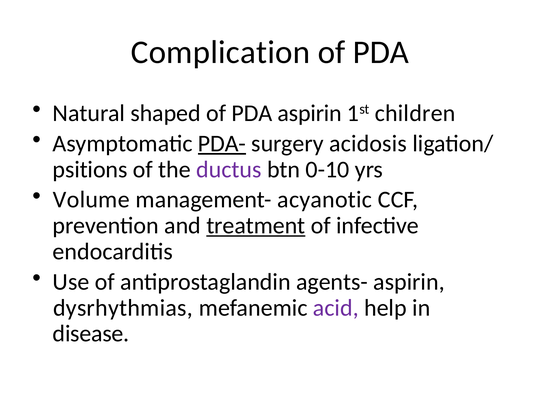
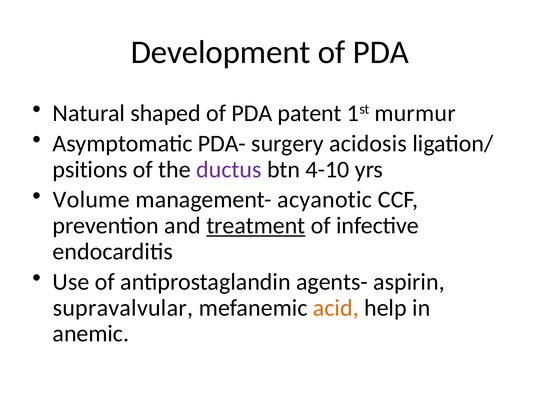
Complication: Complication -> Development (221, 52)
PDA aspirin: aspirin -> patent (310, 113)
children: children -> murmur (415, 113)
PDA- underline: present -> none (222, 144)
0-10: 0-10 -> 4-10 (328, 169)
dysrhythmias: dysrhythmias -> supravalvular (123, 308)
acid colour: purple -> orange (336, 308)
disease: disease -> anemic (91, 334)
